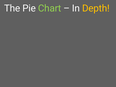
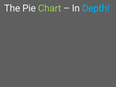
Depth colour: yellow -> light blue (96, 8)
